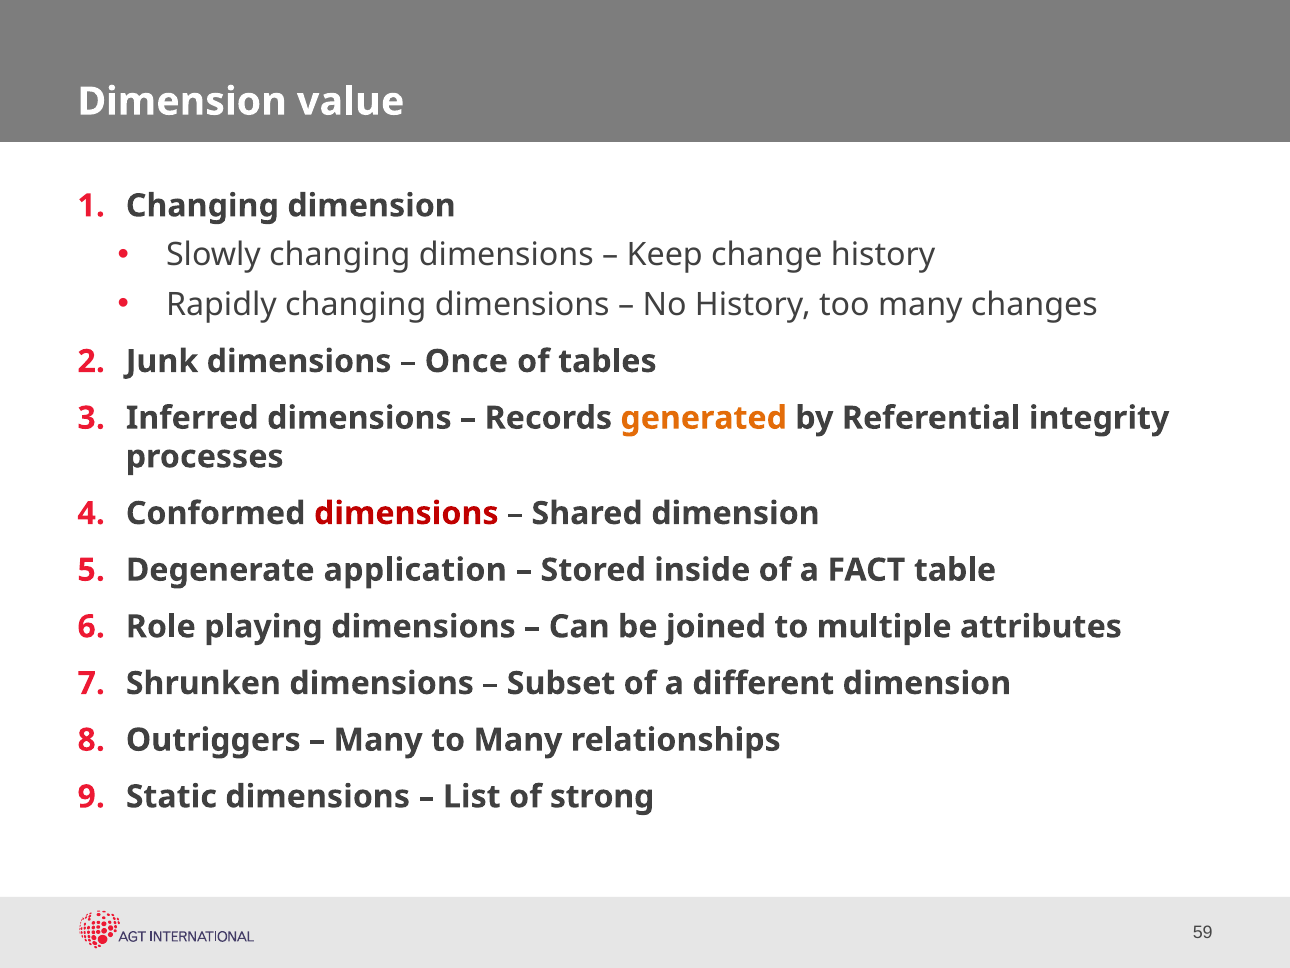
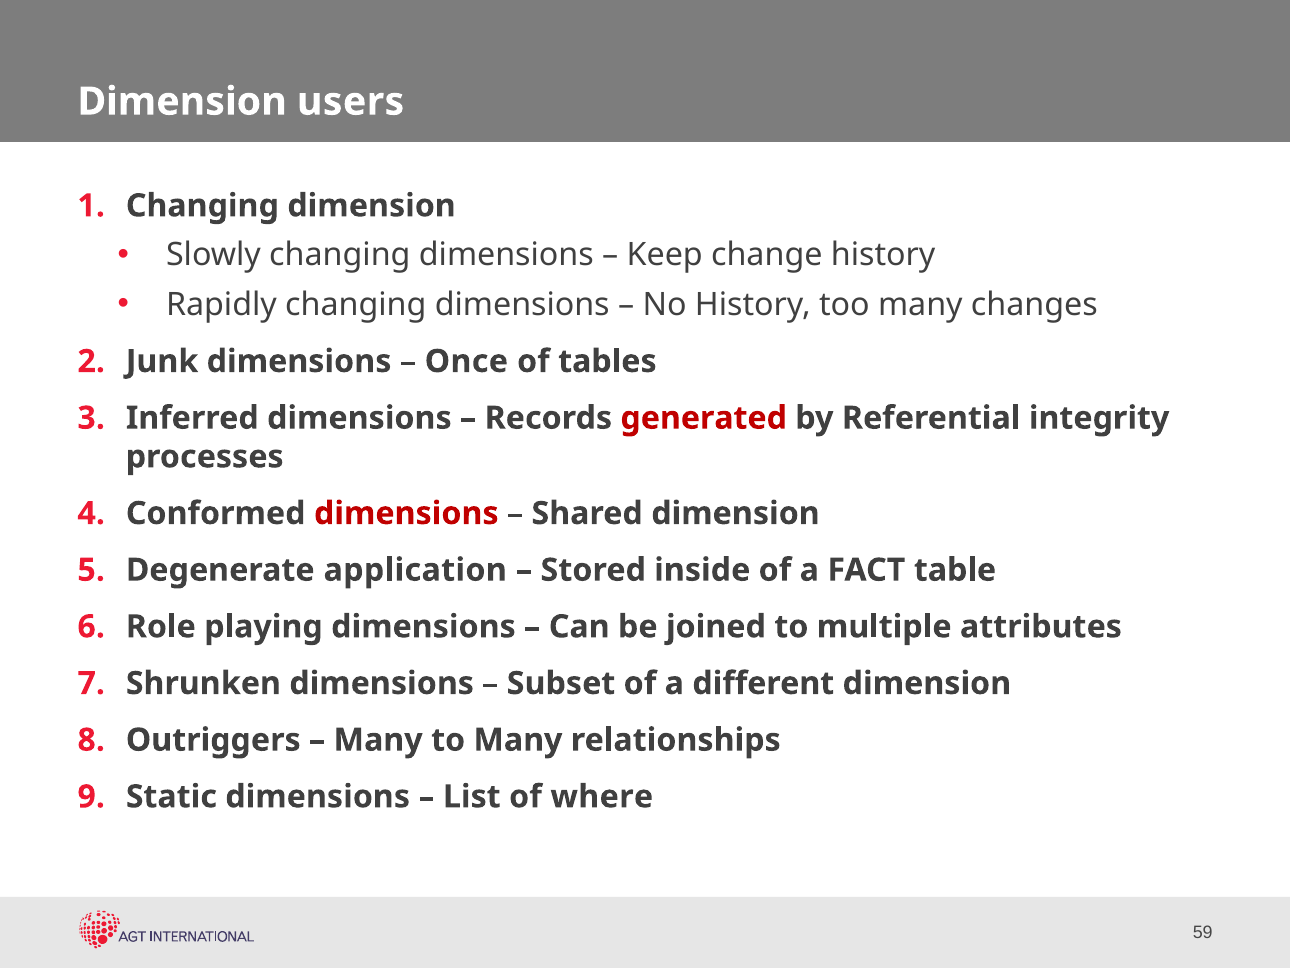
value: value -> users (351, 102)
generated colour: orange -> red (704, 418)
strong: strong -> where (602, 796)
